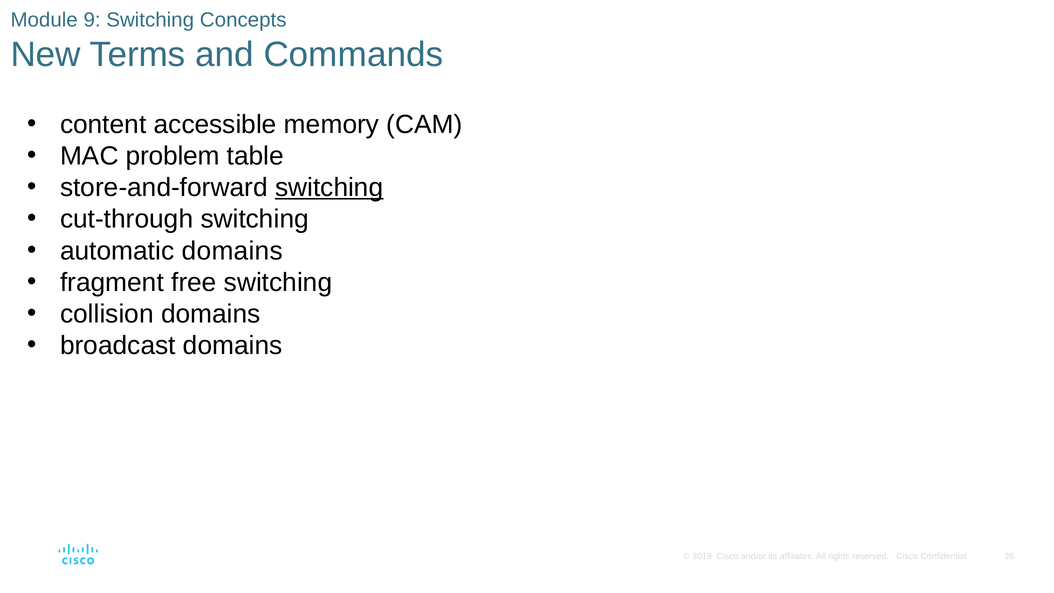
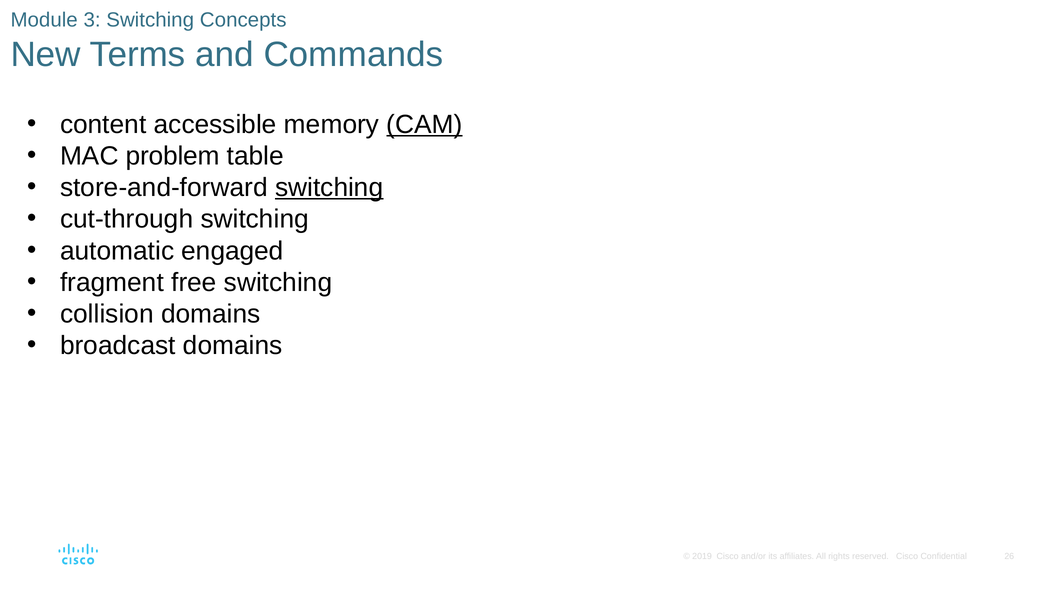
9: 9 -> 3 (92, 20)
CAM underline: none -> present (424, 124)
automatic domains: domains -> engaged (232, 251)
